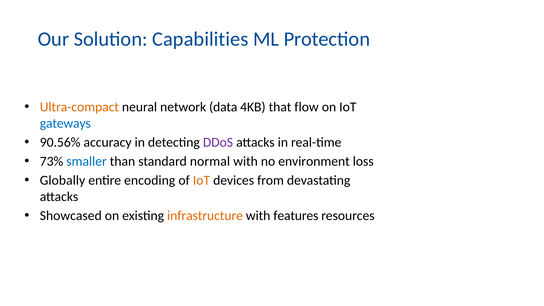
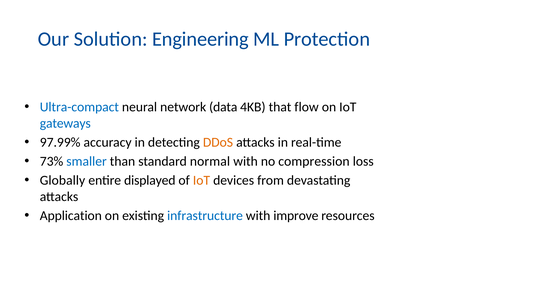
Capabilities: Capabilities -> Engineering (200, 39)
Ultra-compact colour: orange -> blue (79, 107)
90.56%: 90.56% -> 97.99% (60, 142)
DDoS colour: purple -> orange (218, 142)
environment: environment -> compression (314, 161)
encoding: encoding -> displayed (150, 181)
Showcased: Showcased -> Application (71, 216)
infrastructure colour: orange -> blue (205, 216)
features: features -> improve (296, 216)
